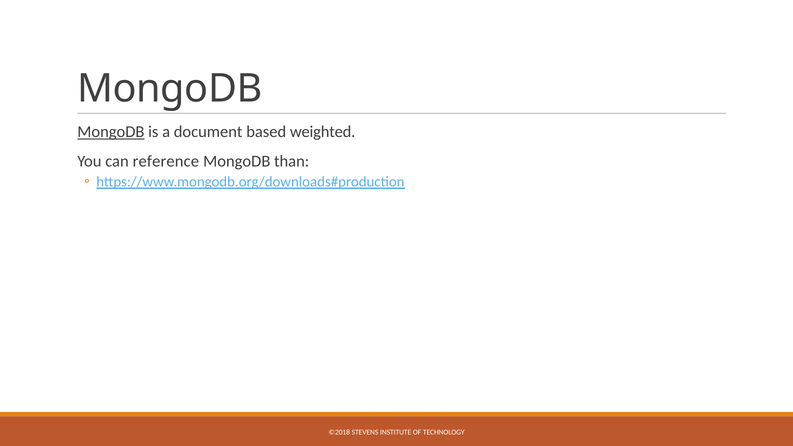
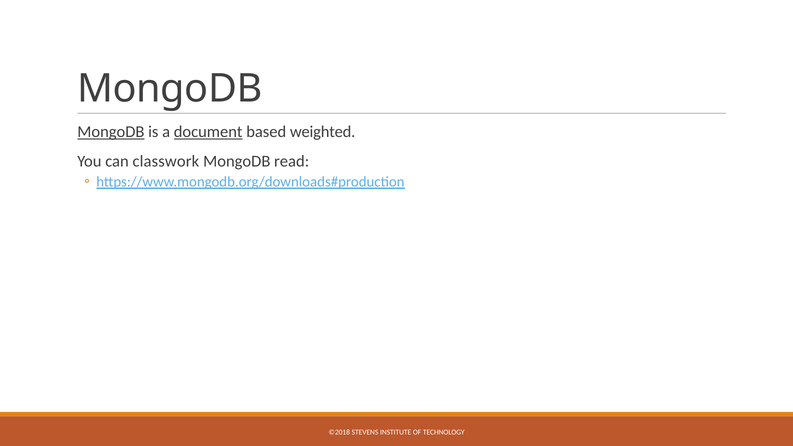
document underline: none -> present (208, 132)
reference: reference -> classwork (166, 161)
than: than -> read (292, 161)
